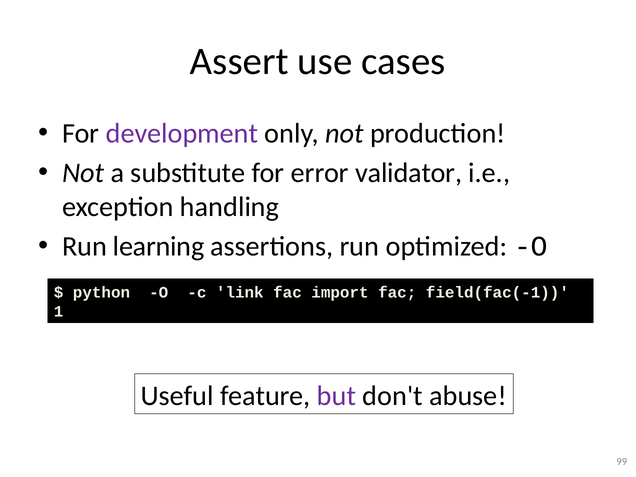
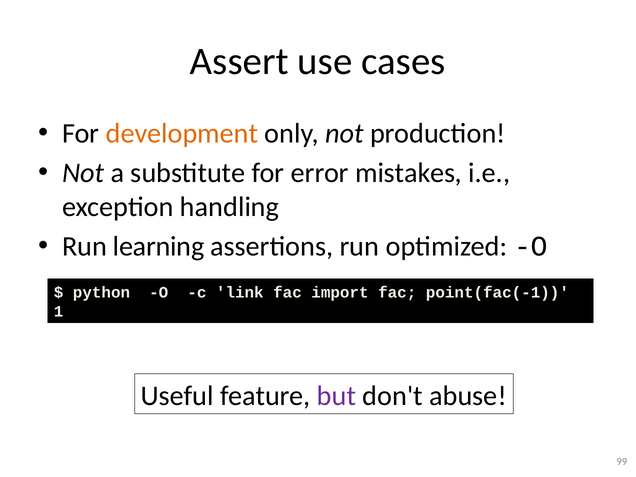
development colour: purple -> orange (182, 133)
validator: validator -> mistakes (409, 173)
field(fac(-1: field(fac(-1 -> point(fac(-1 (497, 292)
